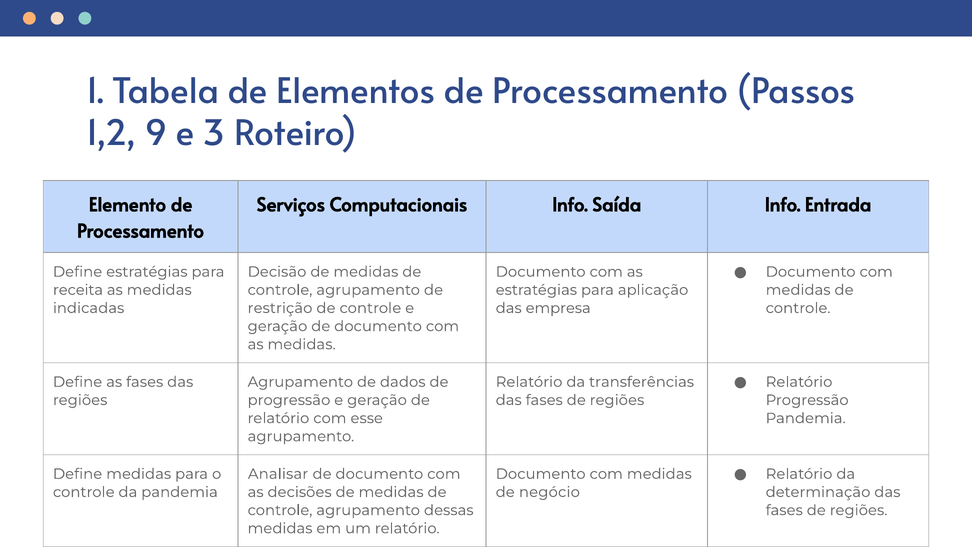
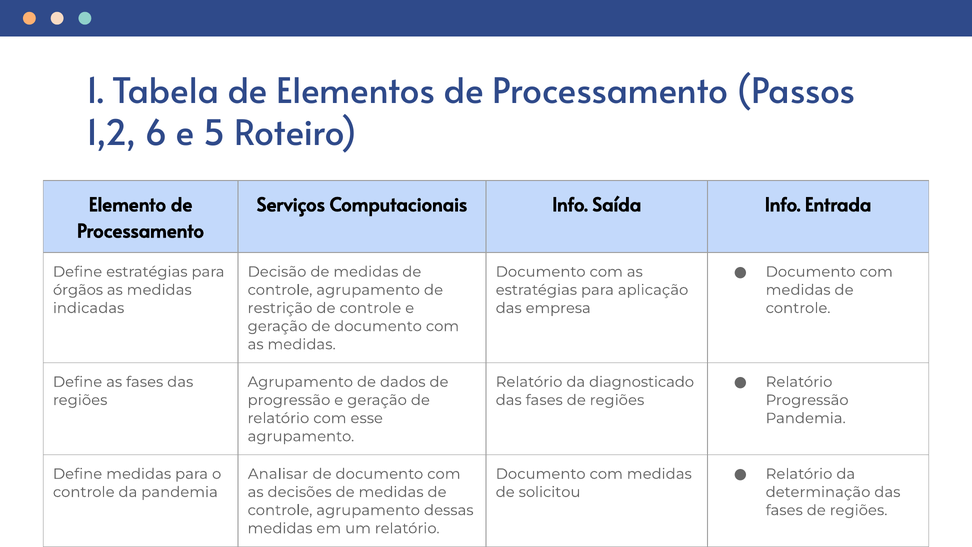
9: 9 -> 6 (156, 134)
3: 3 -> 5 (214, 134)
receita: receita -> órgãos (78, 290)
transferências: transferências -> diagnosticado (642, 382)
negócio: negócio -> solicitou (550, 492)
